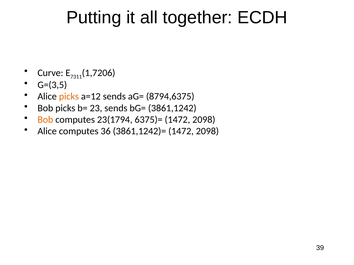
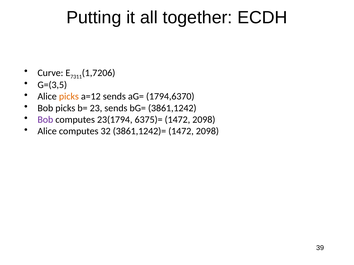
8794,6375: 8794,6375 -> 1794,6370 (170, 97)
Bob colour: orange -> purple (45, 120)
36: 36 -> 32 (106, 131)
